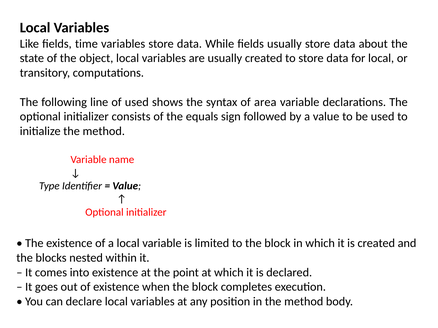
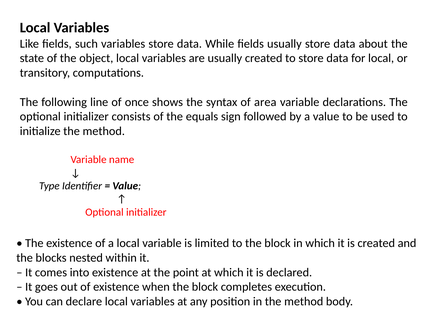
time: time -> such (86, 44)
of used: used -> once (137, 102)
